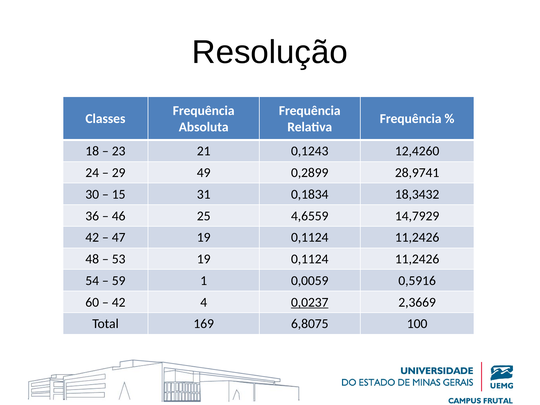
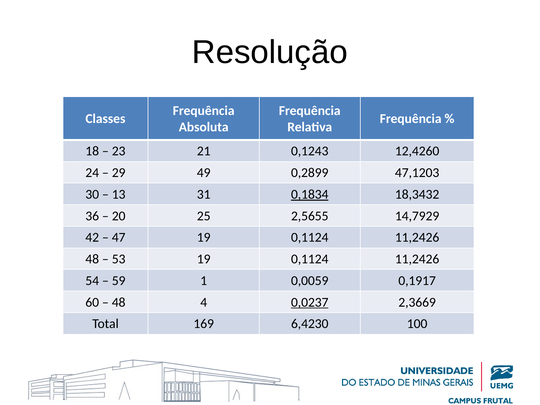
28,9741: 28,9741 -> 47,1203 (417, 173)
15: 15 -> 13 (119, 194)
0,1834 underline: none -> present (310, 194)
46: 46 -> 20 (119, 216)
4,6559: 4,6559 -> 2,5655 (310, 216)
0,5916: 0,5916 -> 0,1917 (417, 281)
42: 42 -> 48 (119, 302)
6,8075: 6,8075 -> 6,4230 (310, 324)
